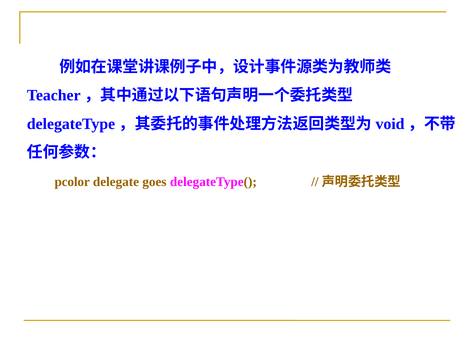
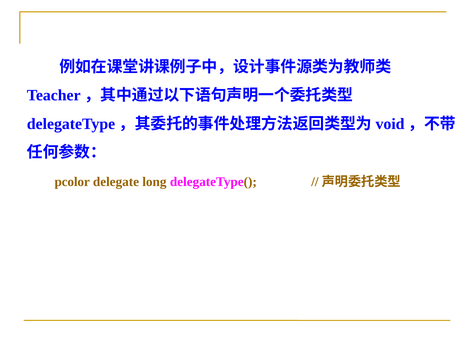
goes: goes -> long (154, 181)
